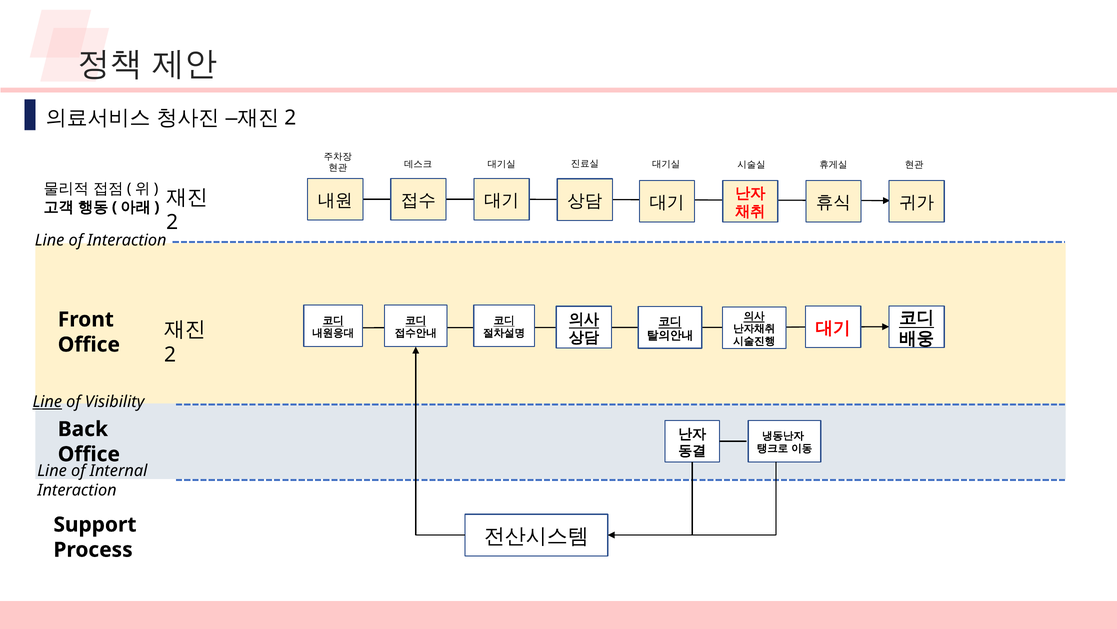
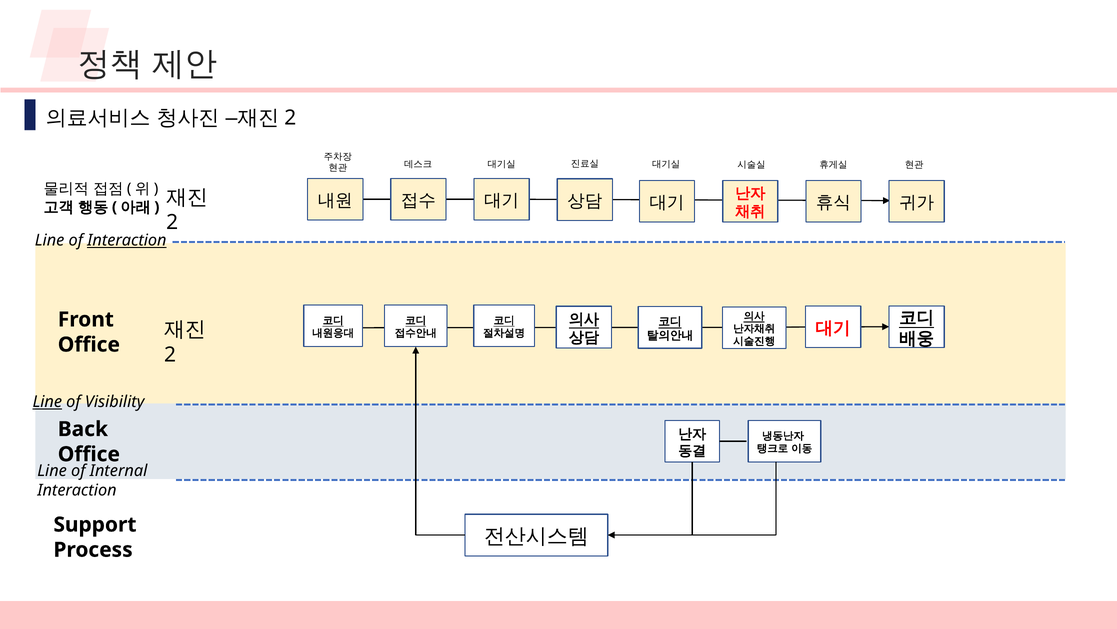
Interaction underline: none -> present (127, 240)
